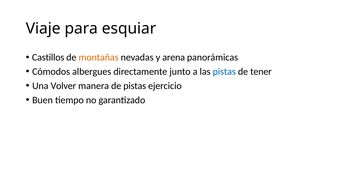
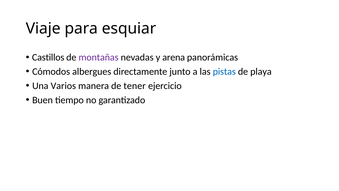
montañas colour: orange -> purple (99, 57)
tener: tener -> playa (261, 71)
Volver: Volver -> Varios (63, 86)
de pistas: pistas -> tener (135, 86)
